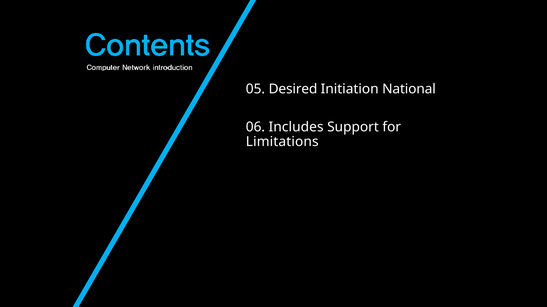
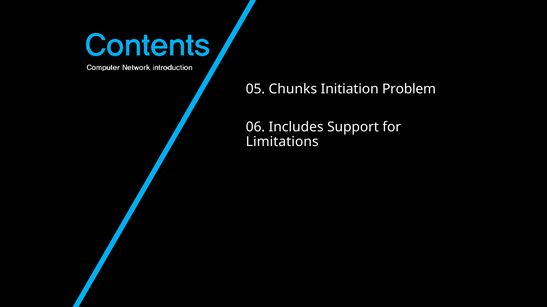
Desired: Desired -> Chunks (293, 89)
National: National -> Problem (409, 89)
